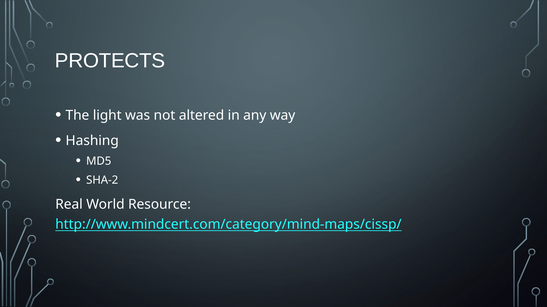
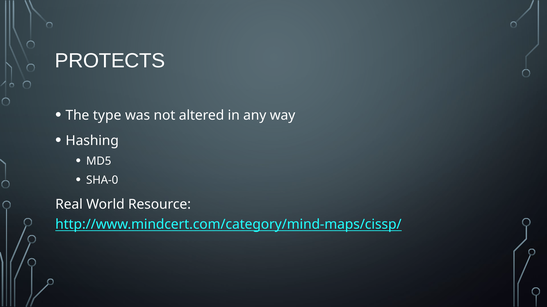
light: light -> type (107, 115)
SHA-2: SHA-2 -> SHA-0 (102, 181)
